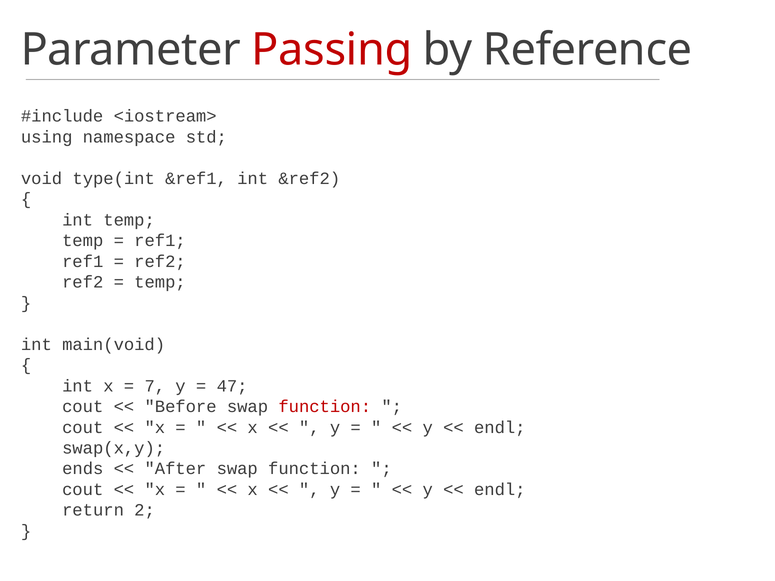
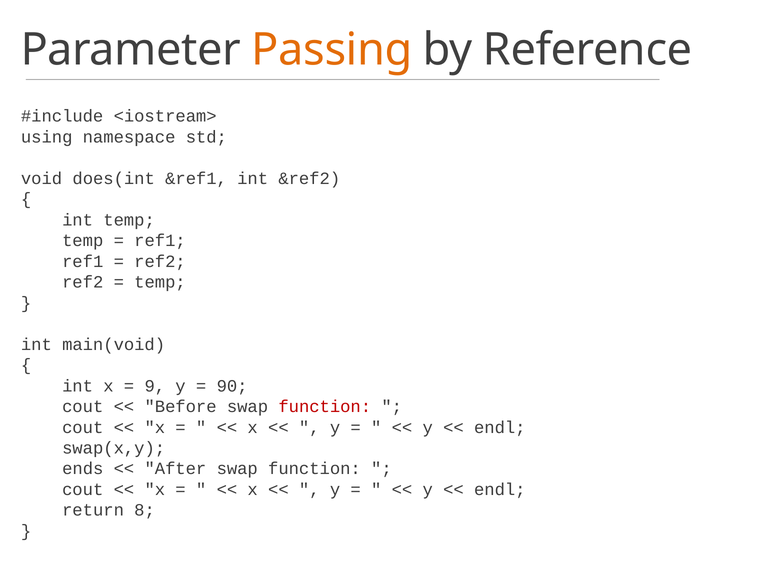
Passing colour: red -> orange (332, 50)
type(int: type(int -> does(int (114, 179)
7: 7 -> 9 (155, 386)
47: 47 -> 90 (232, 386)
2: 2 -> 8 (145, 511)
